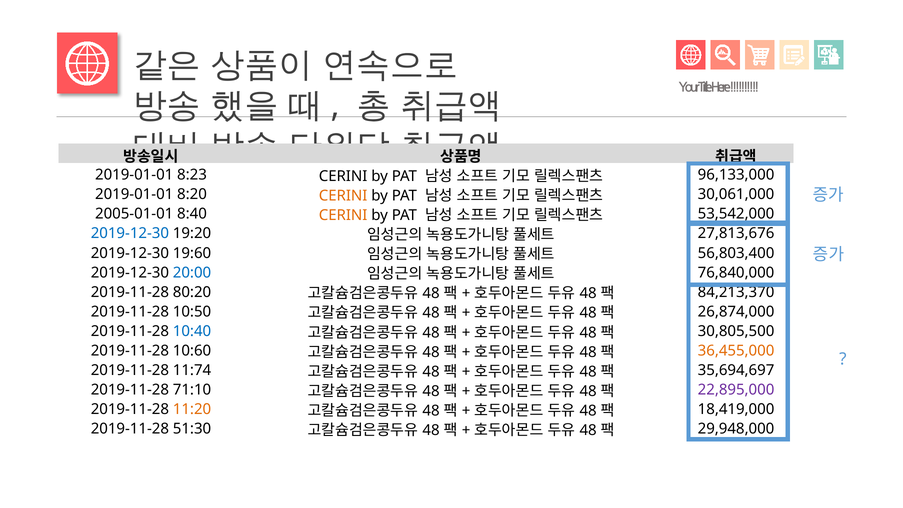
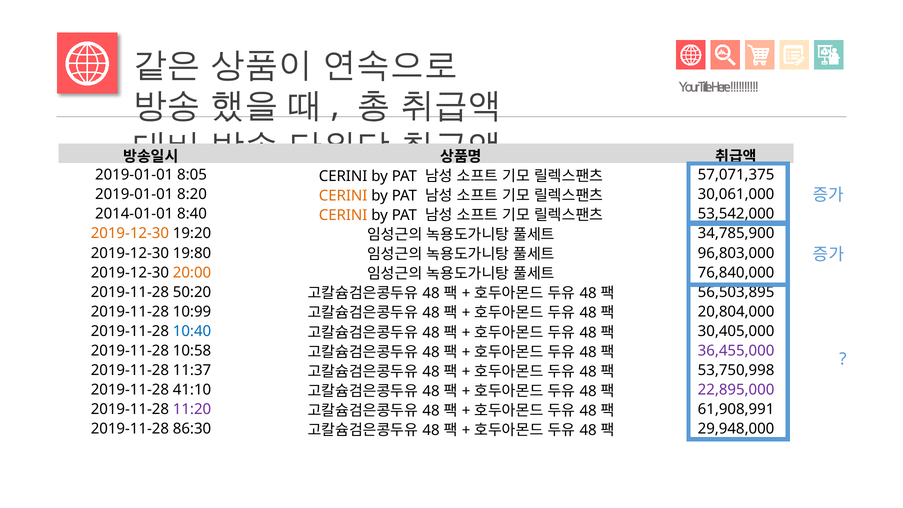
8:23: 8:23 -> 8:05 (192, 175)
96,133,000: 96,133,000 -> 57,071,375 (736, 175)
2005-01-01: 2005-01-01 -> 2014-01-01 (134, 214)
2019-12-30 colour: blue -> orange (130, 233)
27,813,676: 27,813,676 -> 34,785,900 (736, 233)
19:60: 19:60 -> 19:80 (192, 253)
56,803,400: 56,803,400 -> 96,803,000 (736, 253)
20:00 colour: blue -> orange (192, 273)
80:20: 80:20 -> 50:20 (192, 292)
84,213,370: 84,213,370 -> 56,503,895 (736, 292)
10:50: 10:50 -> 10:99 (192, 312)
26,874,000: 26,874,000 -> 20,804,000 (736, 312)
30,805,500: 30,805,500 -> 30,405,000 (736, 331)
10:60: 10:60 -> 10:58 (192, 351)
36,455,000 colour: orange -> purple (736, 351)
11:74: 11:74 -> 11:37 (192, 370)
35,694,697: 35,694,697 -> 53,750,998 (736, 370)
71:10: 71:10 -> 41:10 (192, 390)
11:20 colour: orange -> purple (192, 409)
18,419,000: 18,419,000 -> 61,908,991 (736, 409)
51:30: 51:30 -> 86:30 (192, 429)
